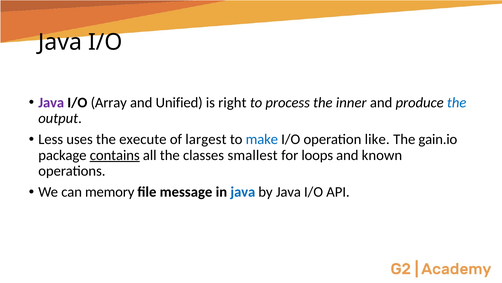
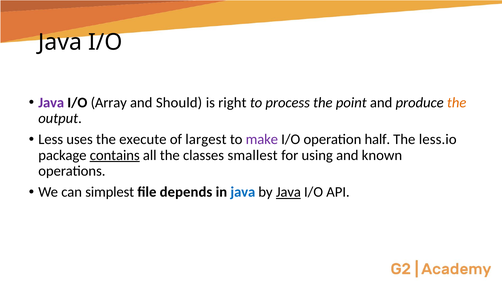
Unified: Unified -> Should (179, 102)
inner: inner -> point (351, 102)
the colour: blue -> orange (457, 102)
make colour: blue -> purple (262, 139)
like: like -> half (377, 139)
gain.io: gain.io -> less.io (438, 139)
loops: loops -> using (317, 155)
memory: memory -> simplest (110, 192)
message: message -> depends (186, 192)
Java underline: none -> present (288, 192)
